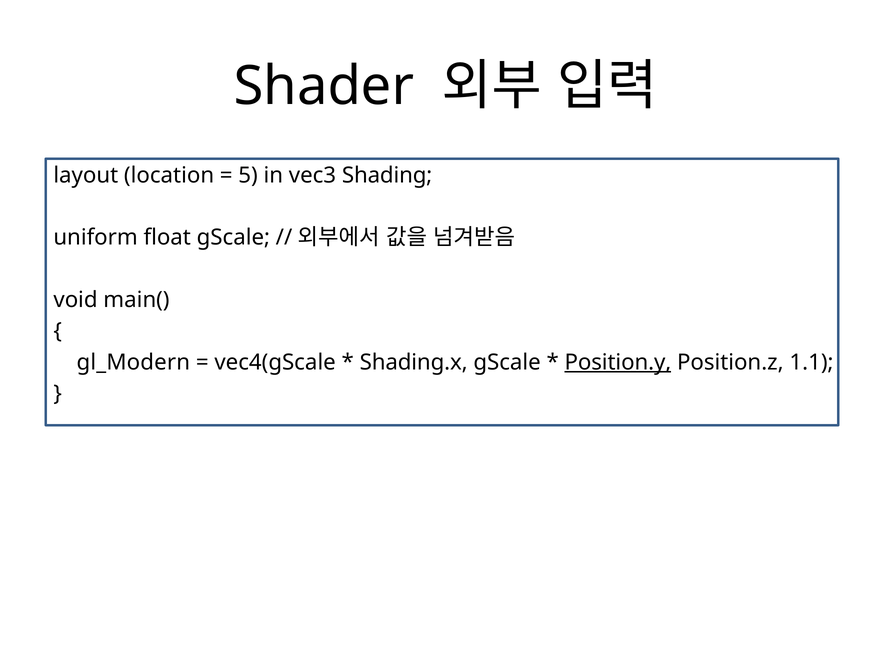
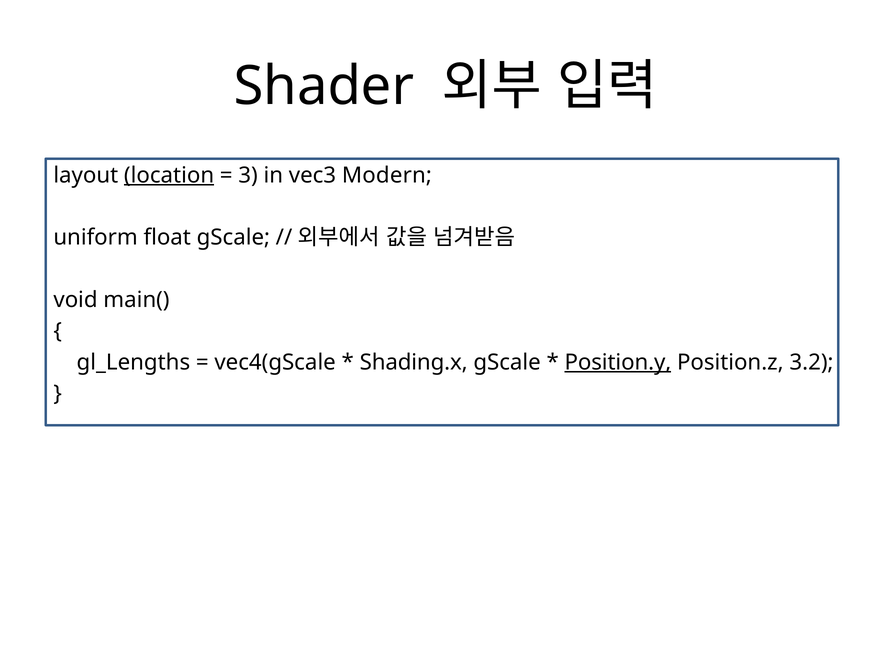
location underline: none -> present (169, 175)
5: 5 -> 3 (248, 175)
Shading: Shading -> Modern (387, 175)
gl_Modern: gl_Modern -> gl_Lengths (133, 362)
1.1: 1.1 -> 3.2 (812, 362)
